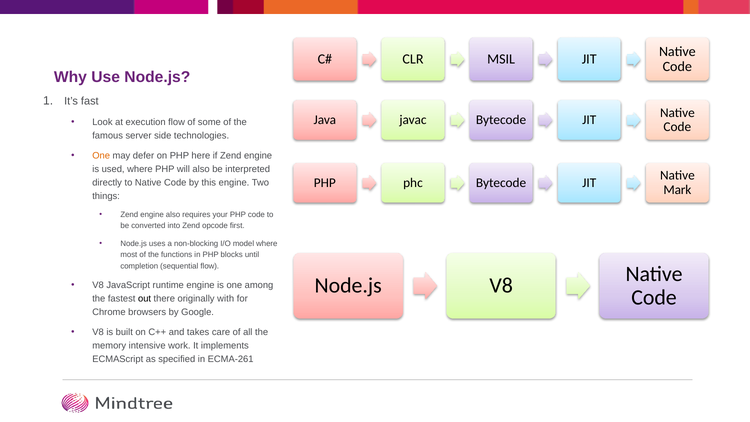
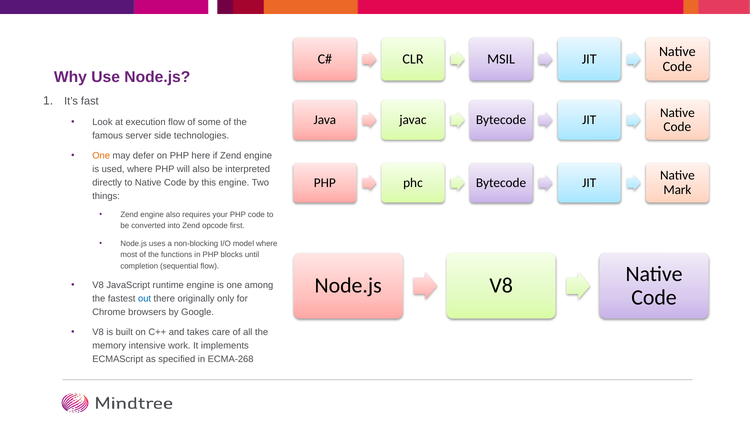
out colour: black -> blue (145, 299)
with: with -> only (226, 299)
ECMA-261: ECMA-261 -> ECMA-268 (231, 359)
